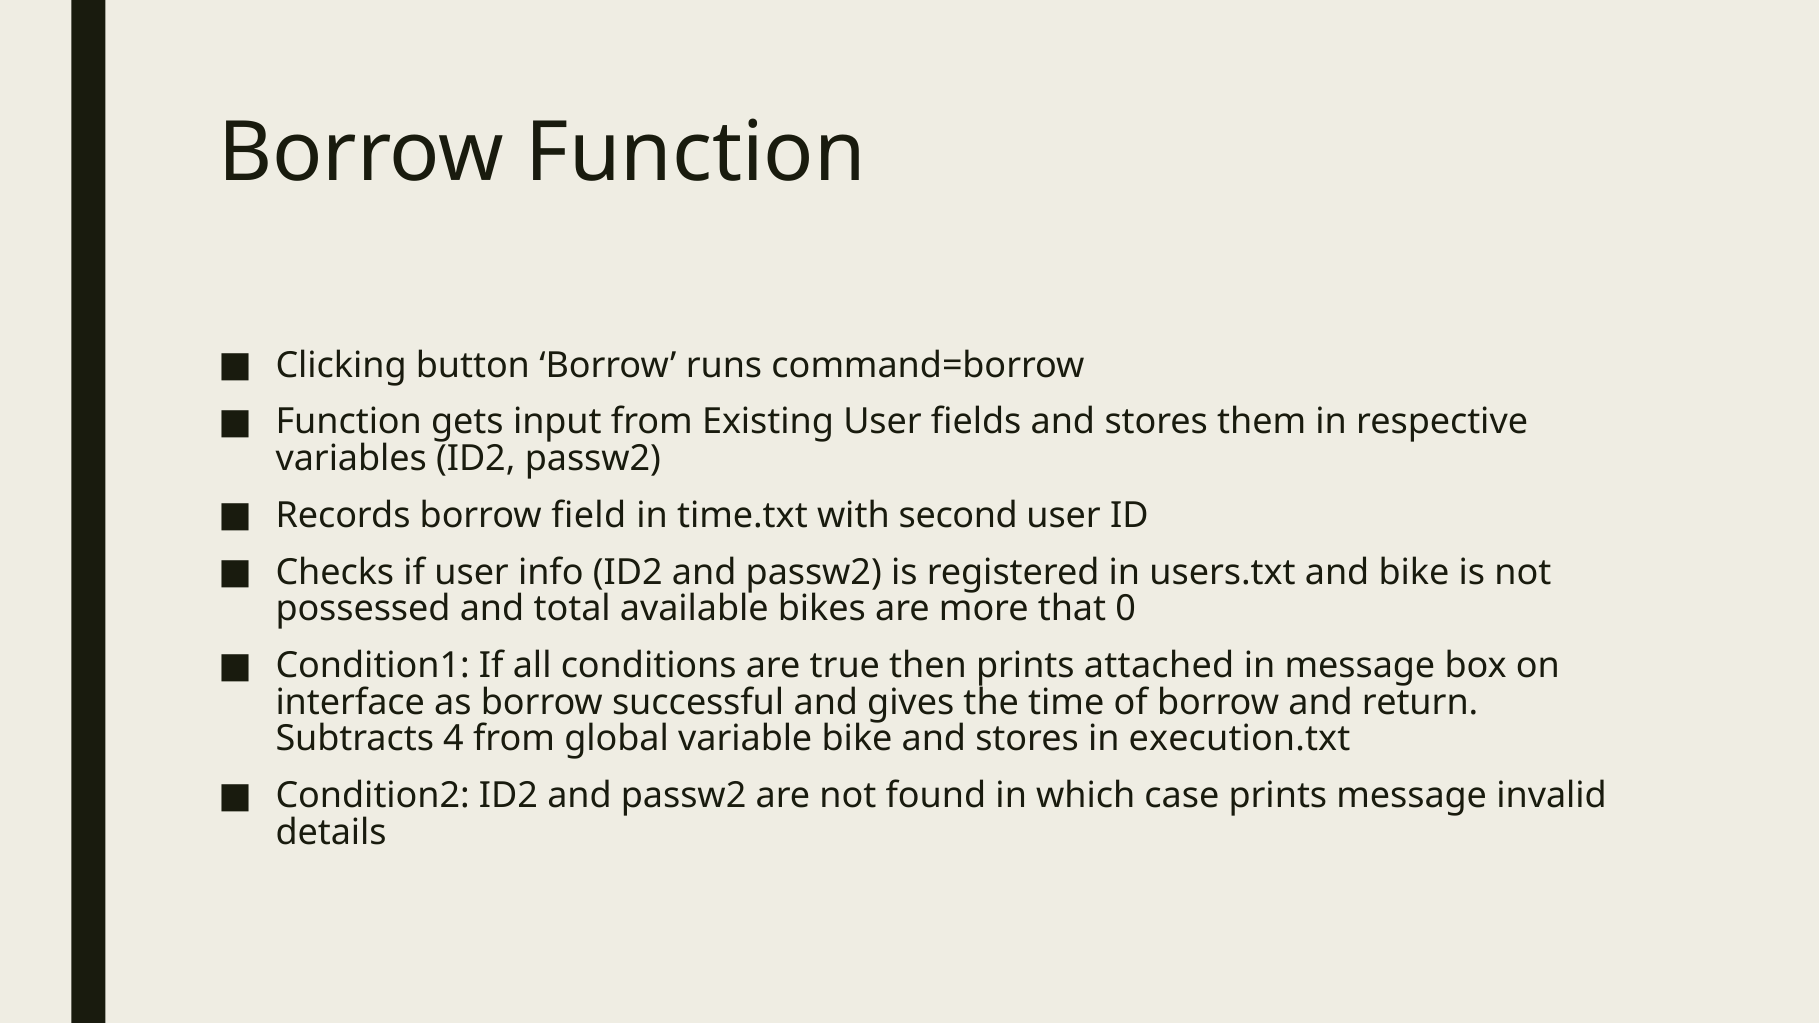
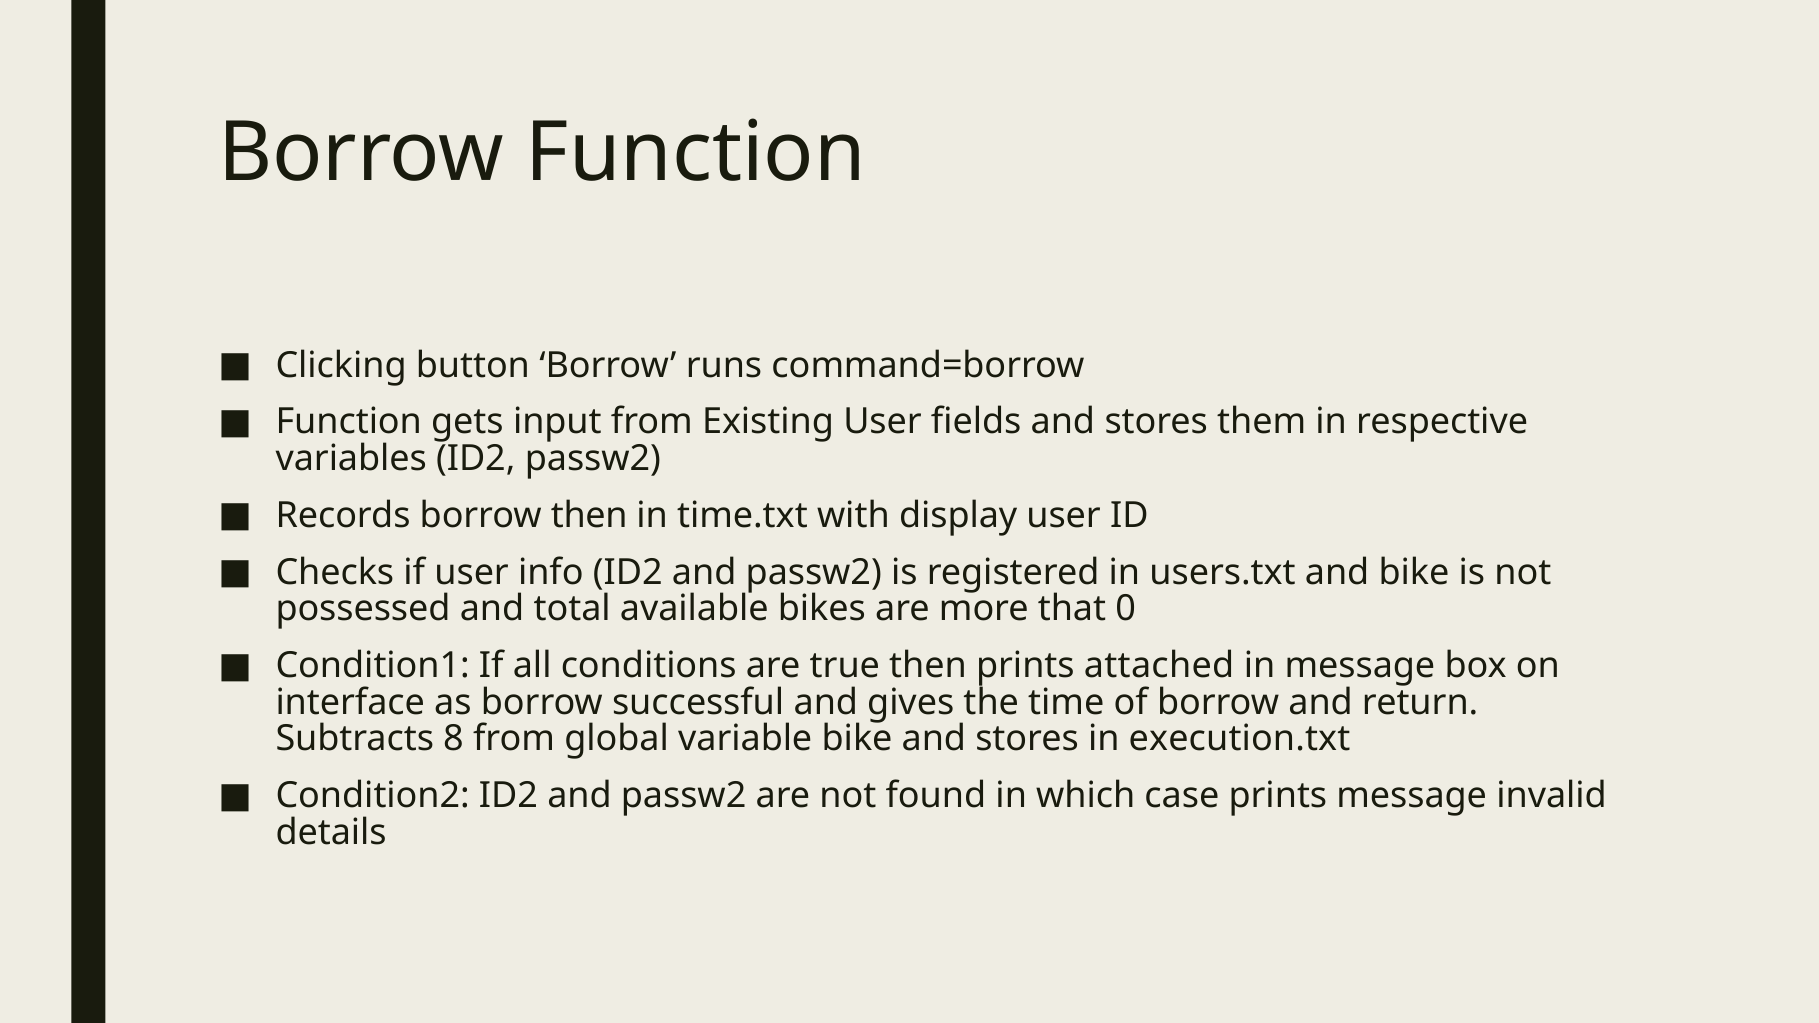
borrow field: field -> then (589, 516)
second: second -> display (958, 516)
4: 4 -> 8 (453, 739)
